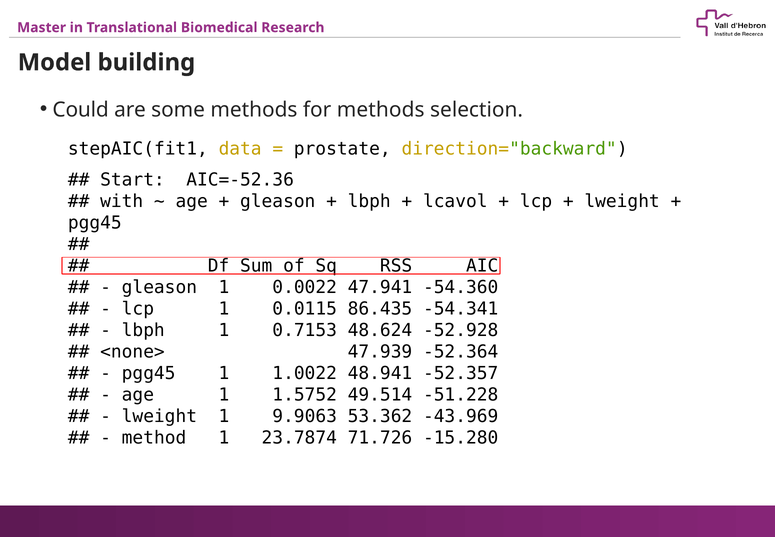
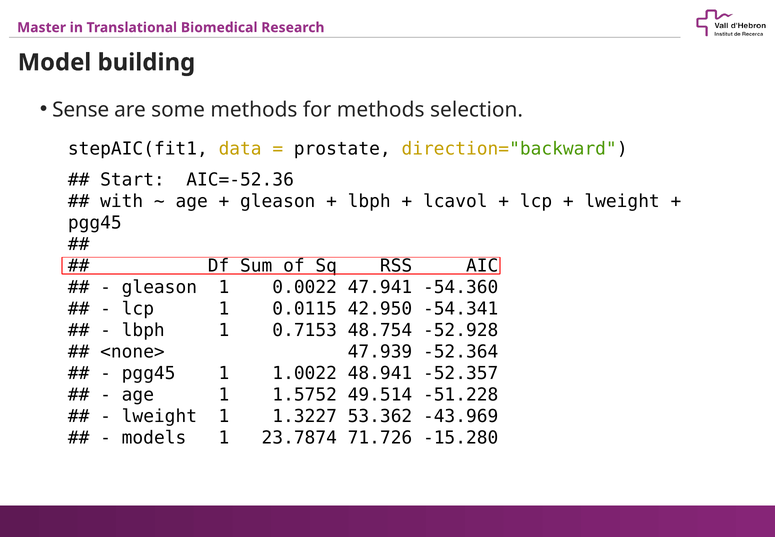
Could: Could -> Sense (81, 110)
86.435: 86.435 -> 42.950 (380, 309)
48.624: 48.624 -> 48.754 (380, 330)
9.9063: 9.9063 -> 1.3227 (305, 416)
method: method -> models (154, 437)
